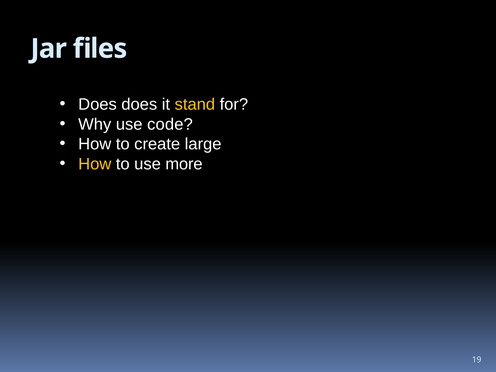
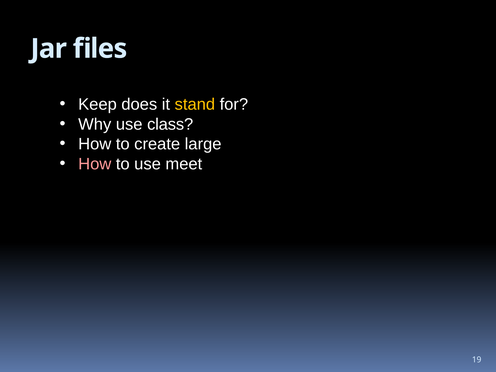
Does: Does -> Keep (98, 104)
code: code -> class (170, 124)
How colour: yellow -> pink (95, 164)
more: more -> meet (184, 164)
